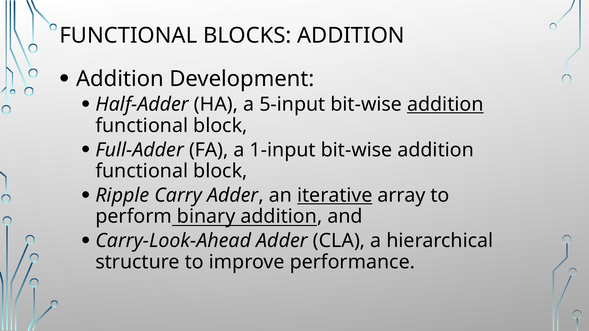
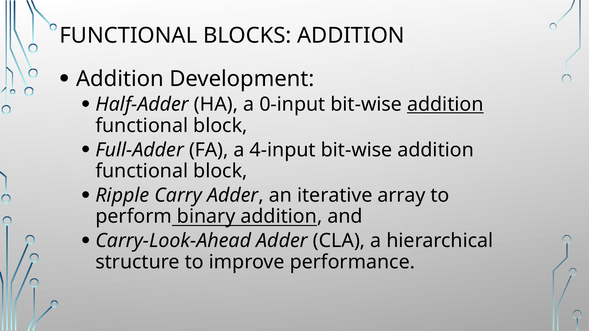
5-input: 5-input -> 0-input (292, 105)
1-input: 1-input -> 4-input (283, 150)
iterative underline: present -> none (335, 196)
